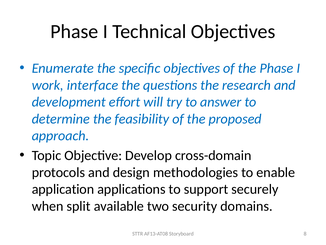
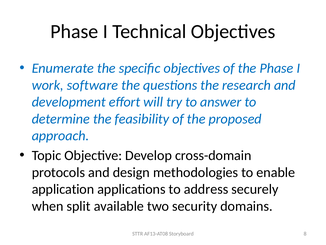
interface: interface -> software (93, 85)
support: support -> address (206, 189)
